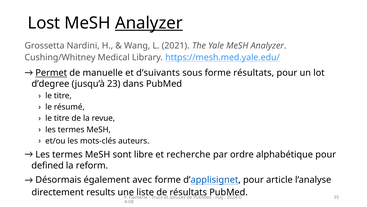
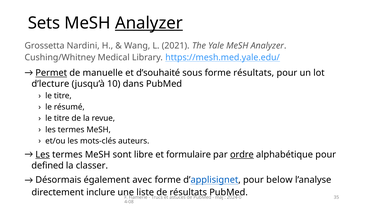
Lost: Lost -> Sets (44, 23)
d’suivants: d’suivants -> d’souhaité (158, 73)
d’degree: d’degree -> d’lecture (50, 84)
23: 23 -> 10 (114, 84)
Les underline: none -> present (43, 154)
recherche: recherche -> formulaire (189, 154)
ordre underline: none -> present (242, 154)
reform: reform -> classer (92, 165)
article: article -> below (279, 179)
results: results -> inclure (101, 192)
